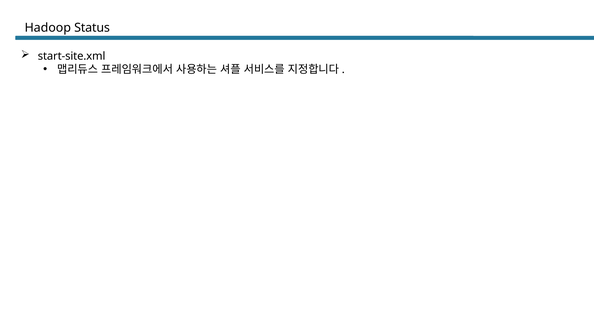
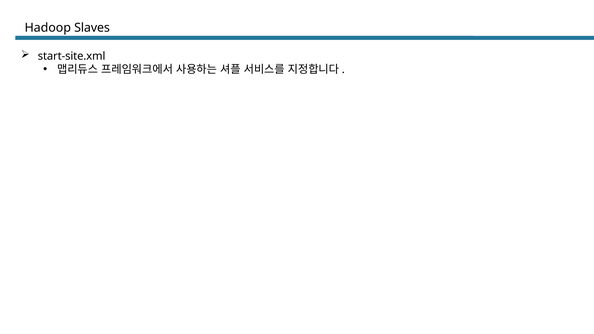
Status: Status -> Slaves (92, 28)
